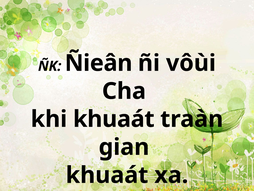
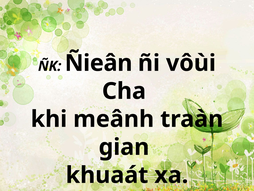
khi khuaát: khuaát -> meânh (114, 119)
